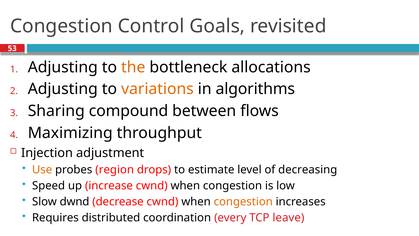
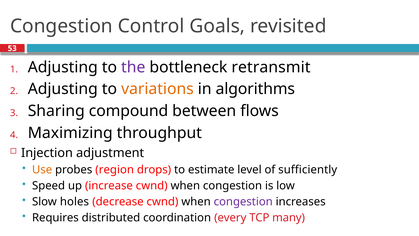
the colour: orange -> purple (133, 67)
allocations: allocations -> retransmit (271, 67)
decreasing: decreasing -> sufficiently (308, 169)
dwnd: dwnd -> holes (74, 201)
congestion colour: orange -> purple (243, 201)
leave: leave -> many (289, 217)
